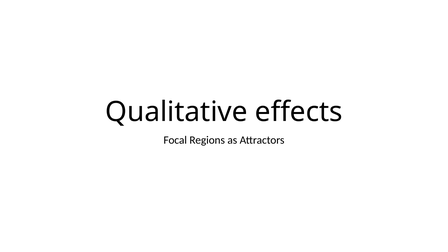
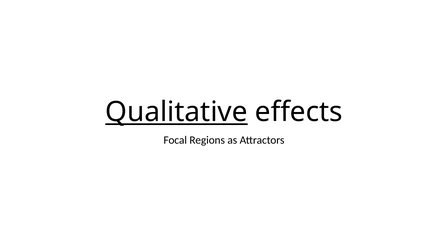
Qualitative underline: none -> present (176, 112)
